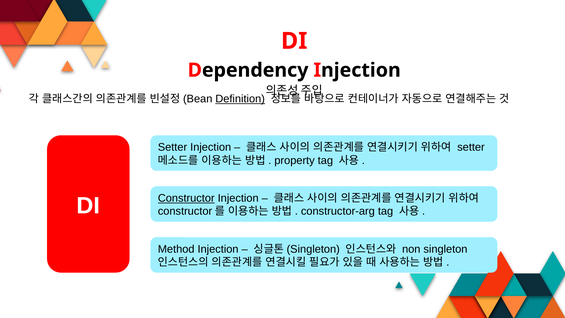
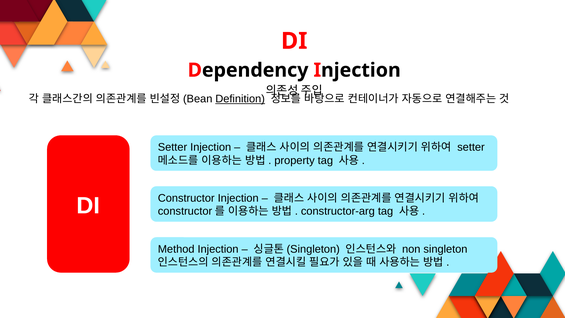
Constructor underline: present -> none (186, 198)
